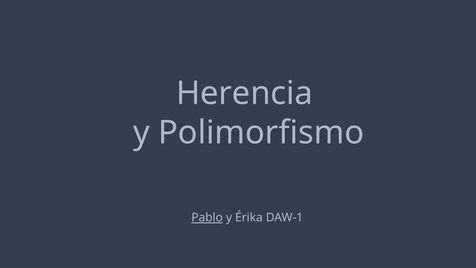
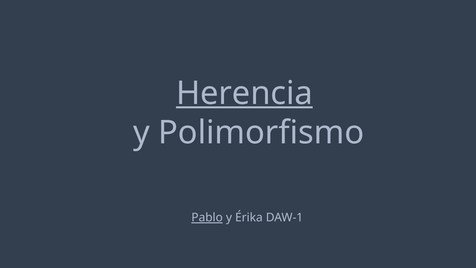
Herencia underline: none -> present (244, 93)
